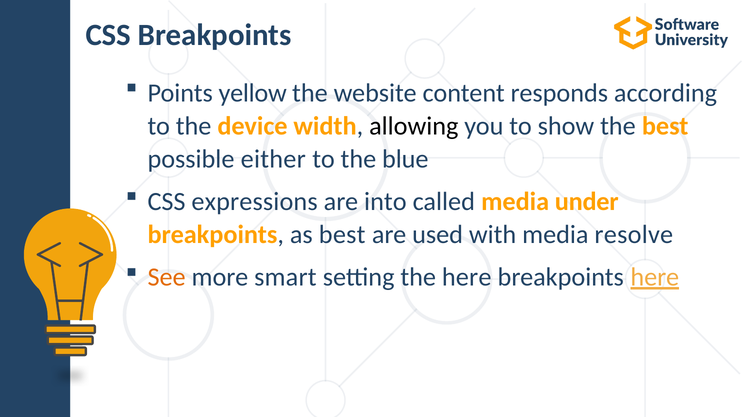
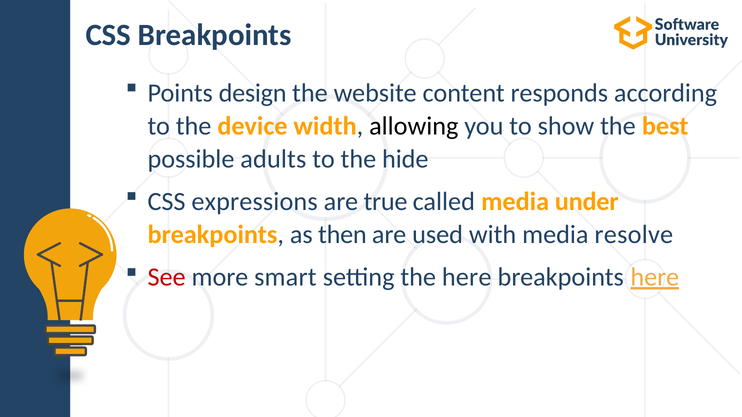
yellow: yellow -> design (253, 93)
either: either -> adults (273, 159)
blue: blue -> hide (405, 159)
into: into -> true (386, 202)
as best: best -> then (342, 235)
See colour: orange -> red (167, 277)
